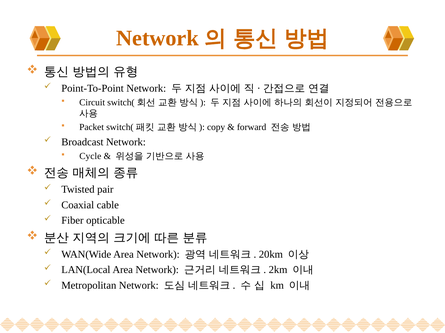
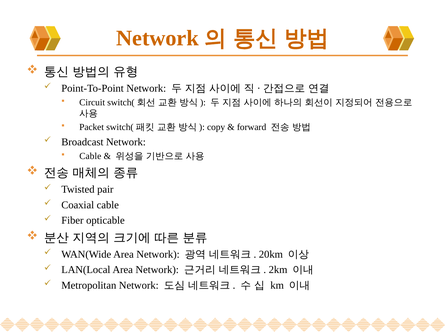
Cycle: Cycle -> Cable (90, 157)
